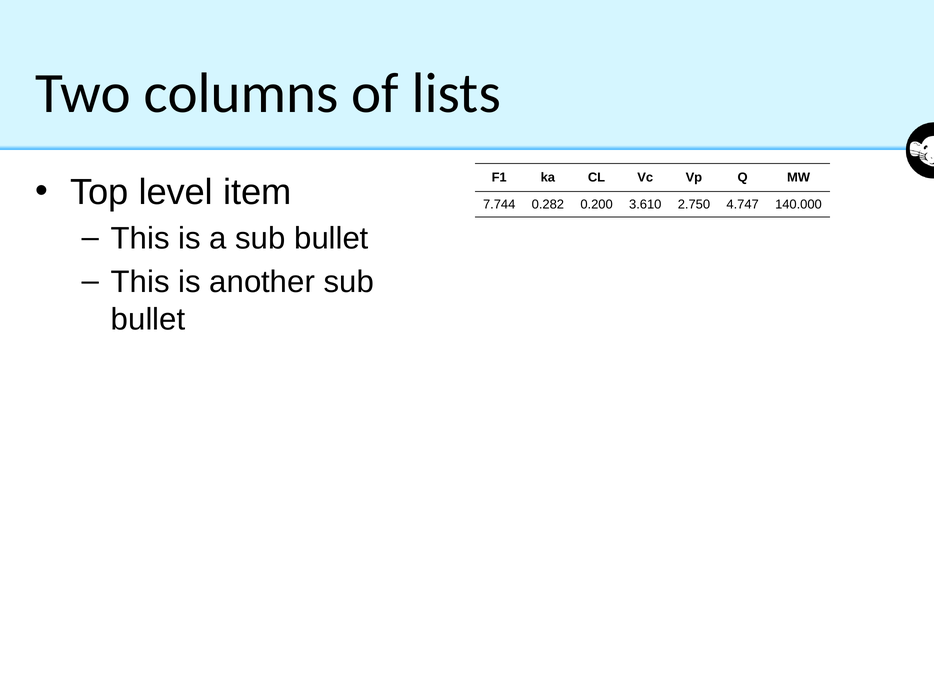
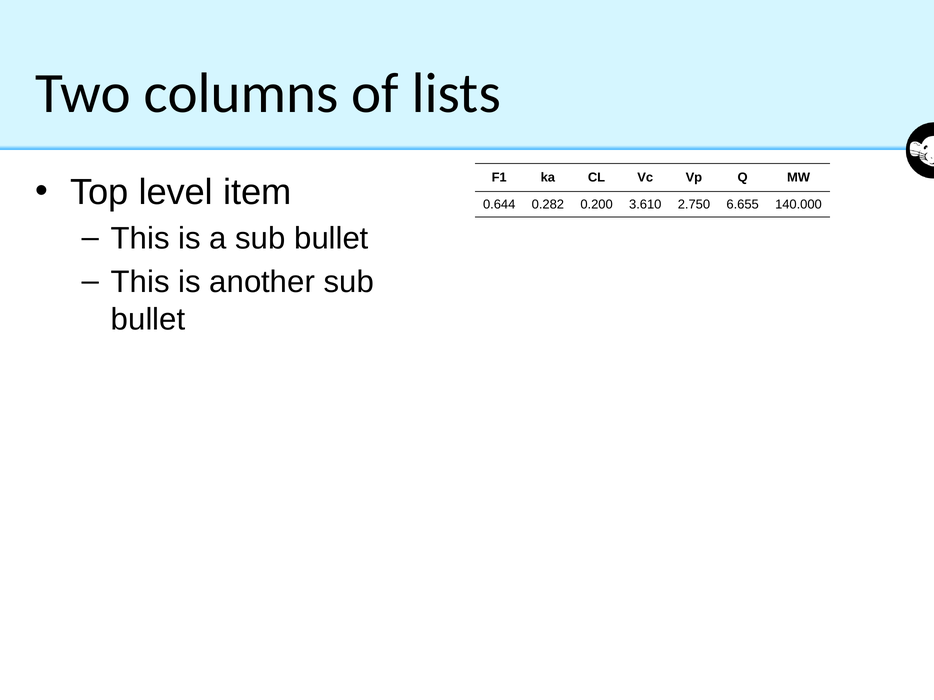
7.744: 7.744 -> 0.644 (499, 205)
4.747: 4.747 -> 6.655 (743, 205)
